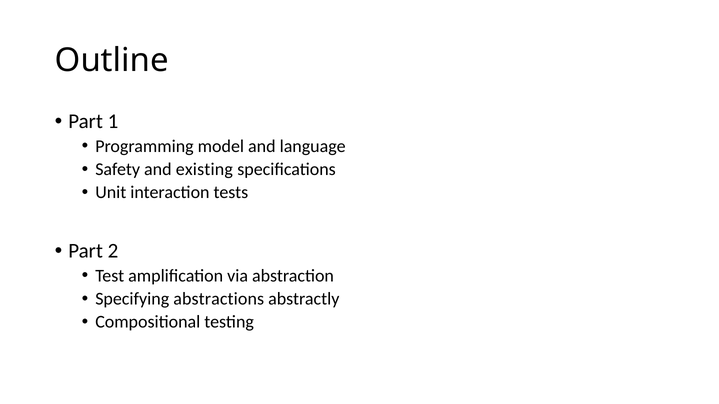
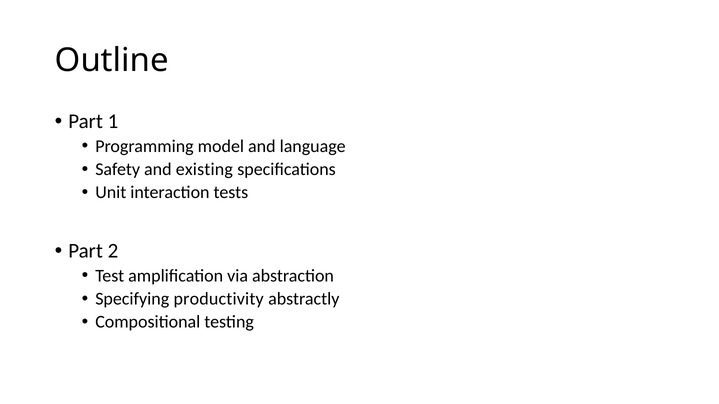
abstractions: abstractions -> productivity (219, 299)
